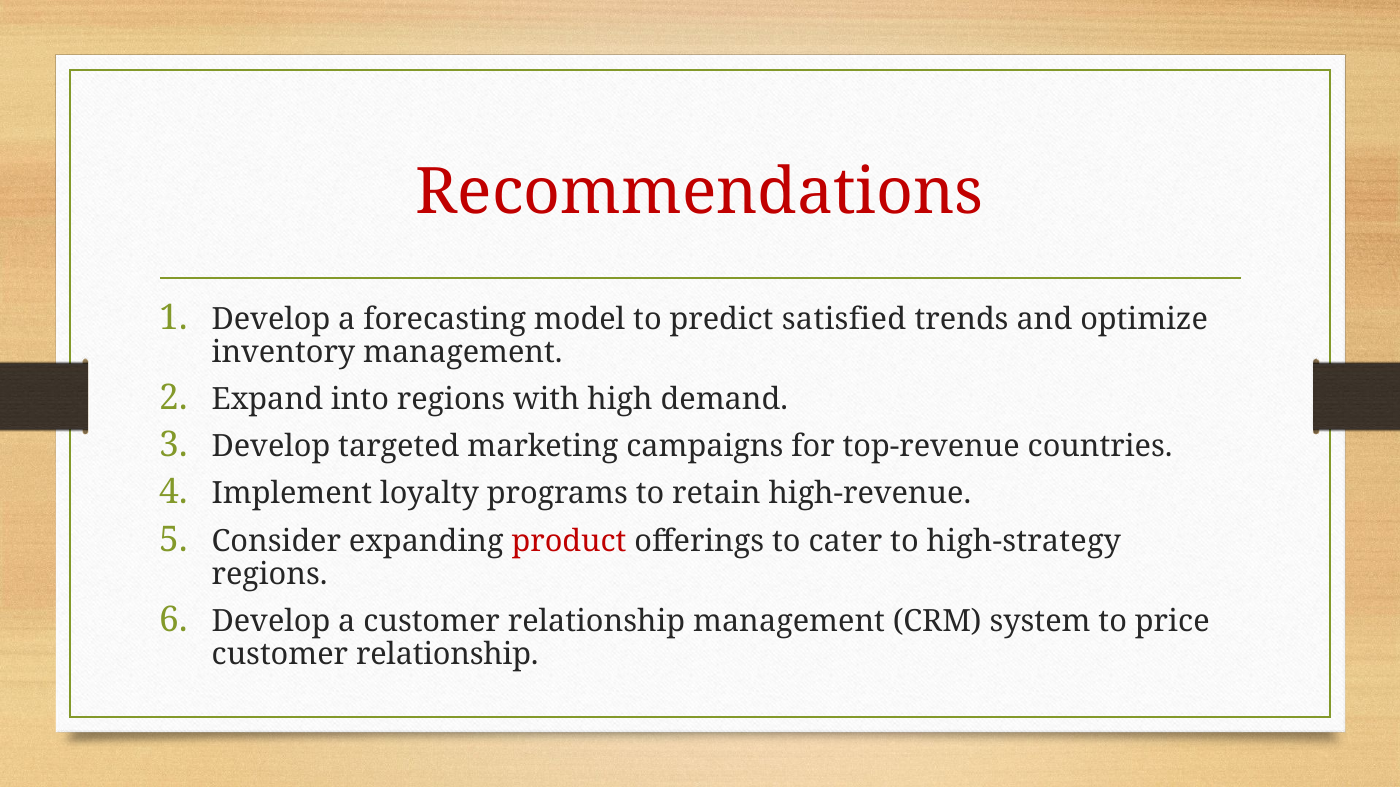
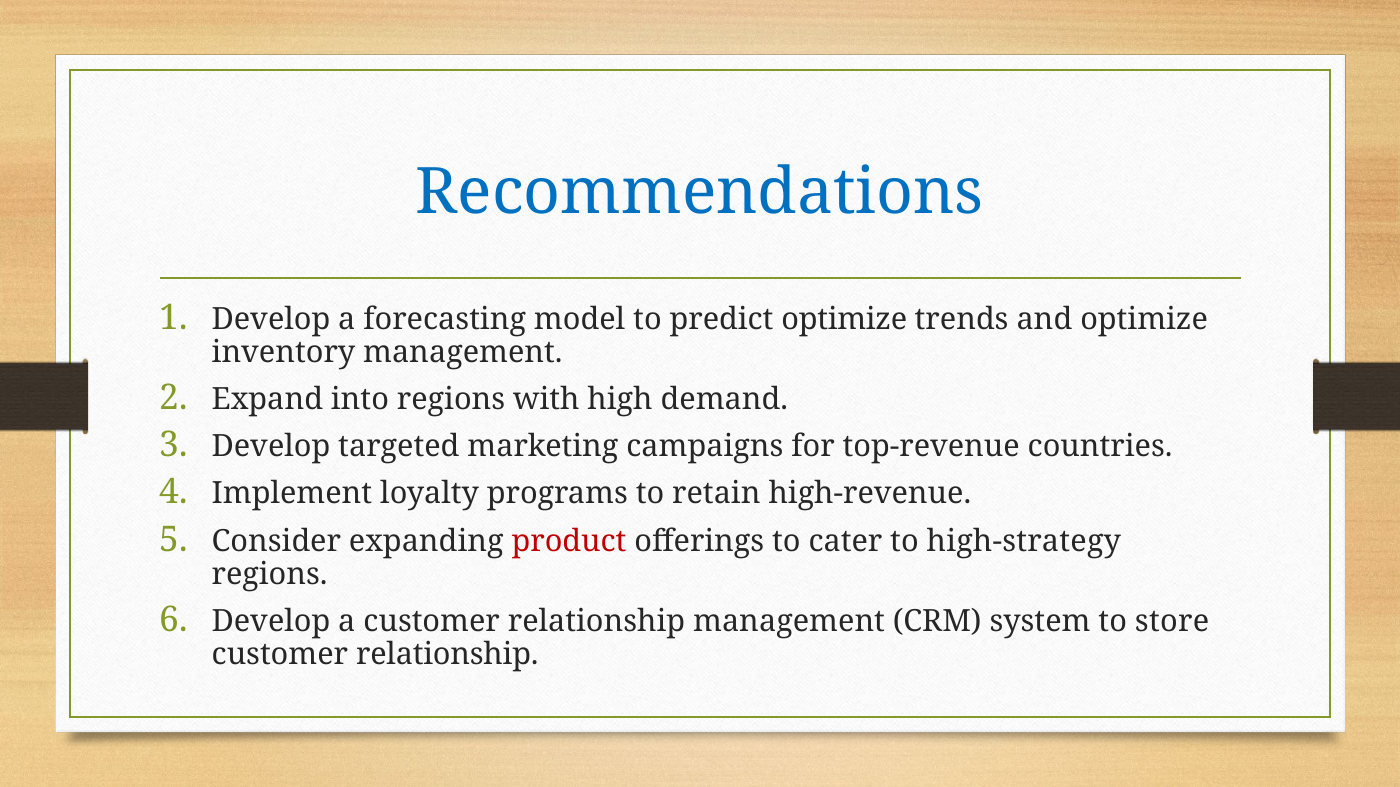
Recommendations colour: red -> blue (700, 192)
predict satisfied: satisfied -> optimize (844, 319)
price: price -> store (1172, 622)
